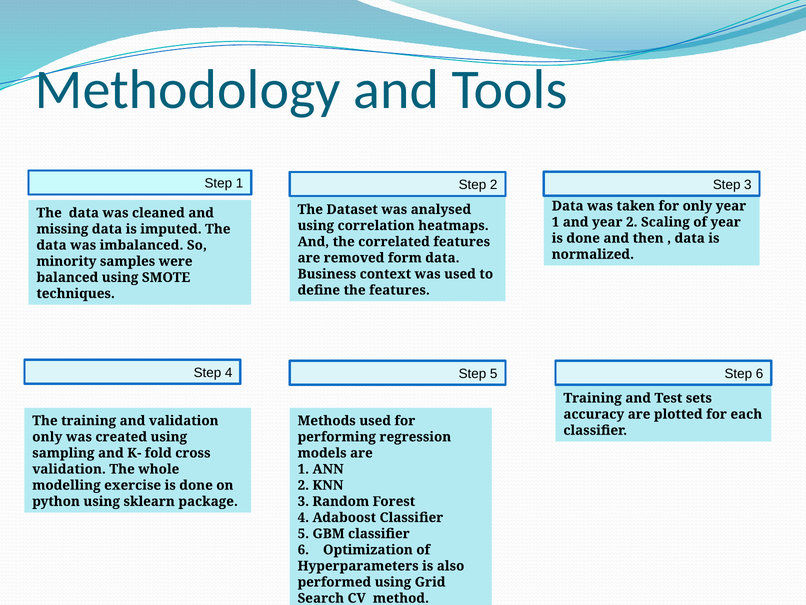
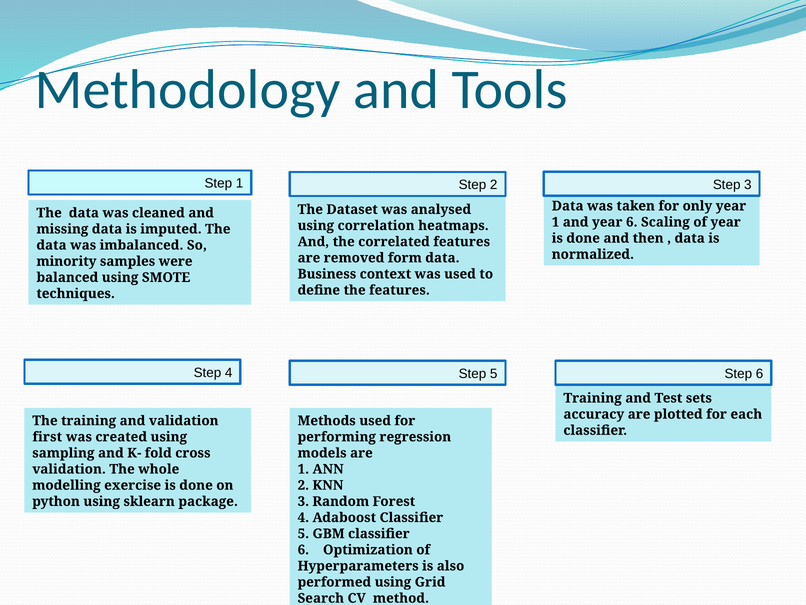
year 2: 2 -> 6 (632, 222)
only: only -> first (47, 437)
